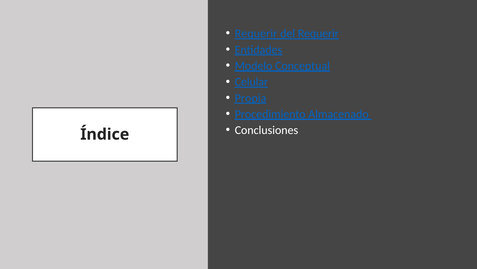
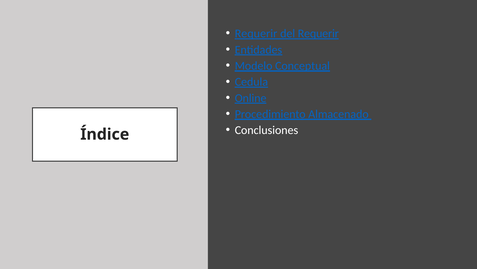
Celular: Celular -> Cedula (251, 82)
Propia: Propia -> Online (251, 98)
